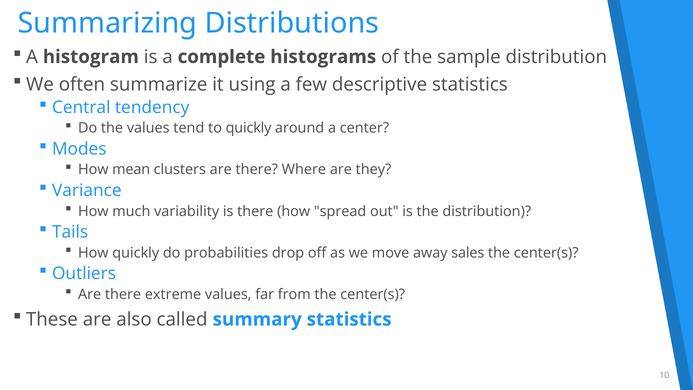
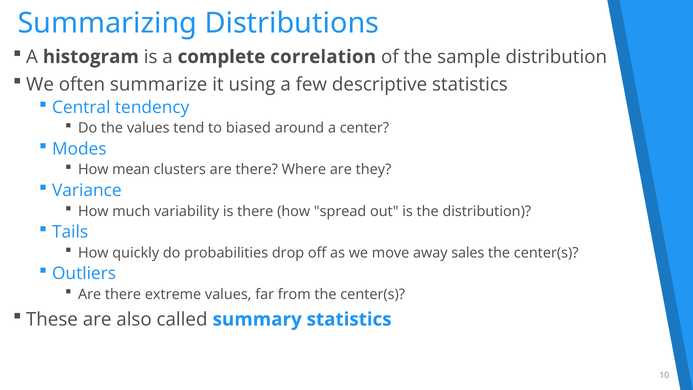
histograms: histograms -> correlation (323, 57)
to quickly: quickly -> biased (248, 128)
